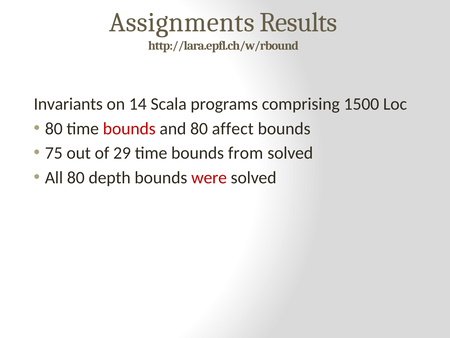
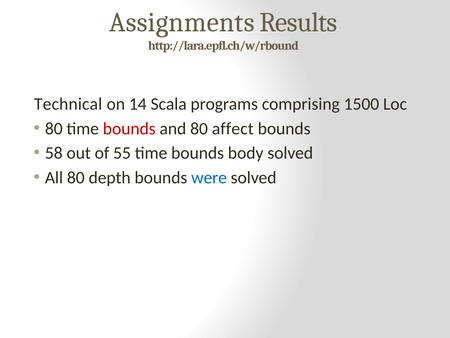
Invariants: Invariants -> Technical (68, 104)
75: 75 -> 58 (54, 153)
29: 29 -> 55 (122, 153)
from: from -> body (246, 153)
were colour: red -> blue (209, 177)
